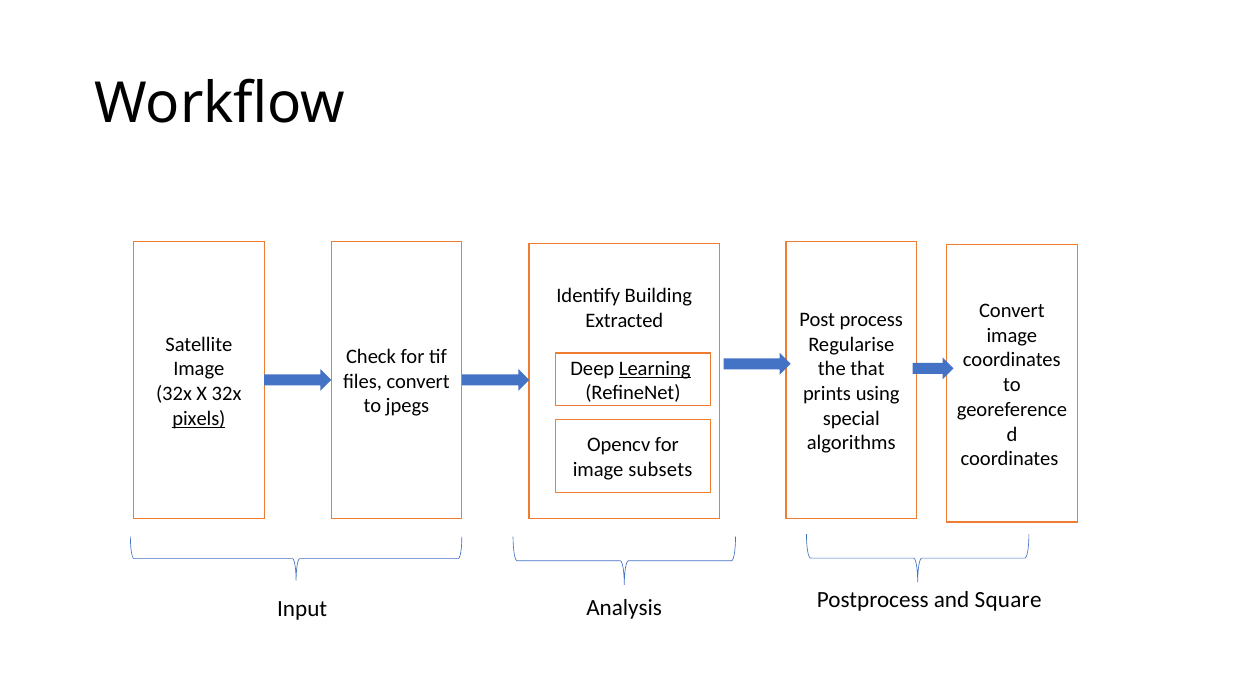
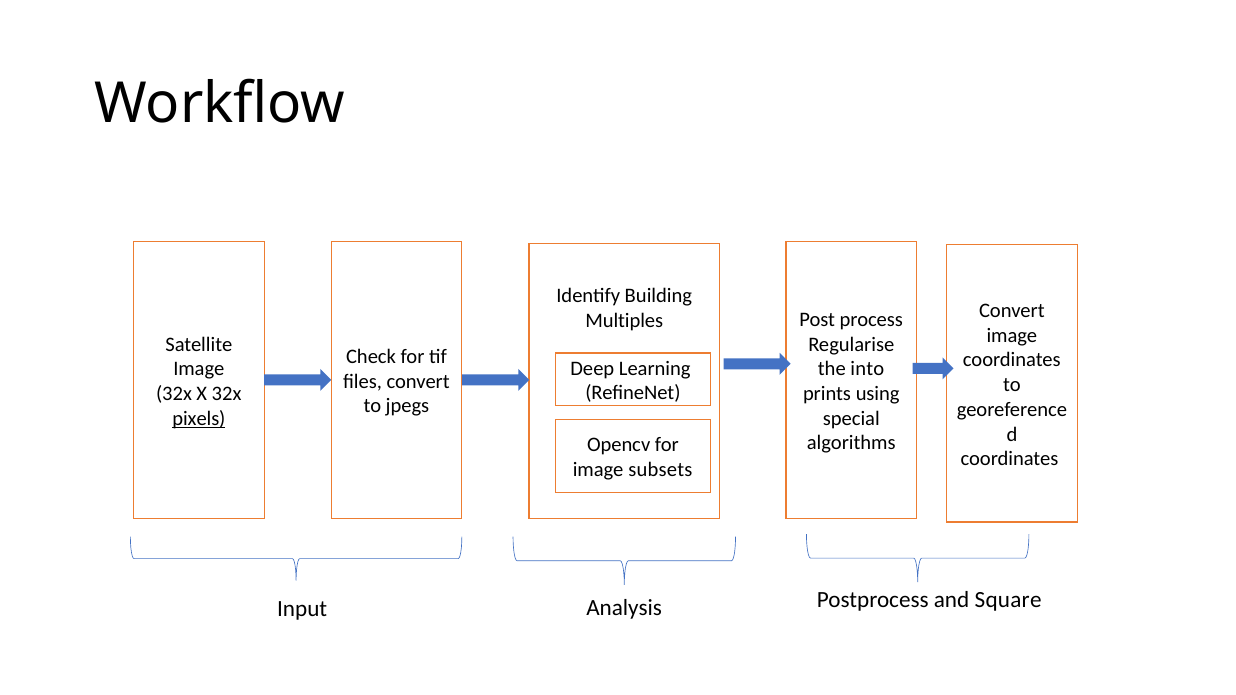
Extracted: Extracted -> Multiples (624, 321)
Learning underline: present -> none (655, 369)
that: that -> into (867, 369)
